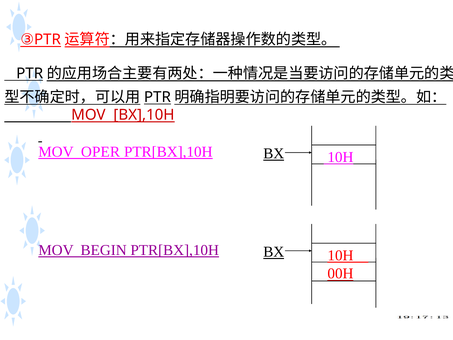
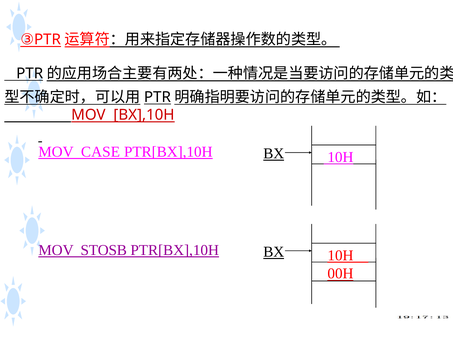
OPER: OPER -> CASE (100, 152)
BEGIN: BEGIN -> STOSB (104, 250)
